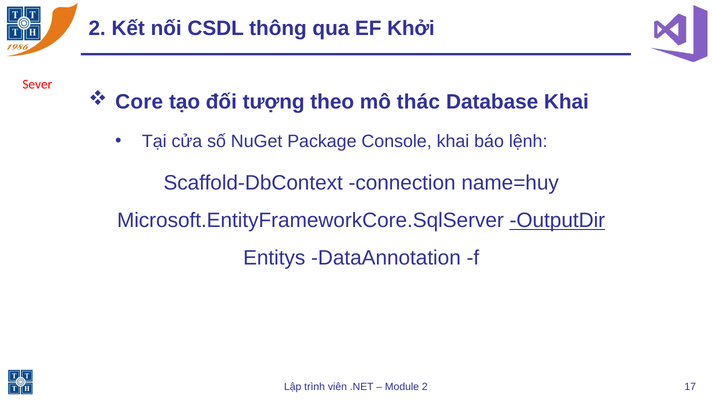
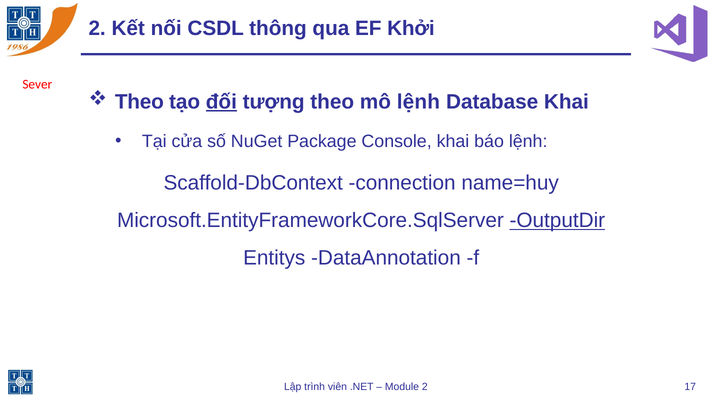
Core: Core -> Theo (139, 102)
đối underline: none -> present (221, 102)
mô thác: thác -> lệnh (418, 102)
